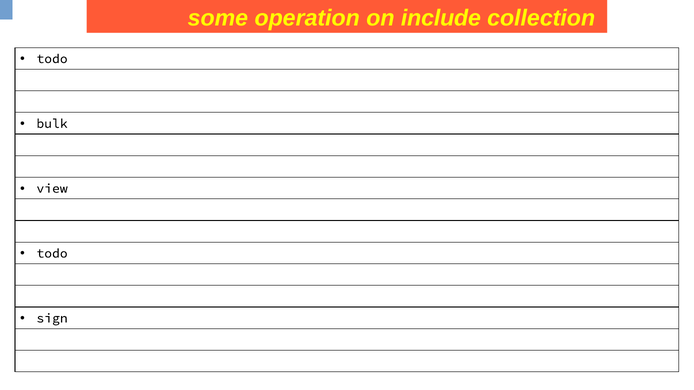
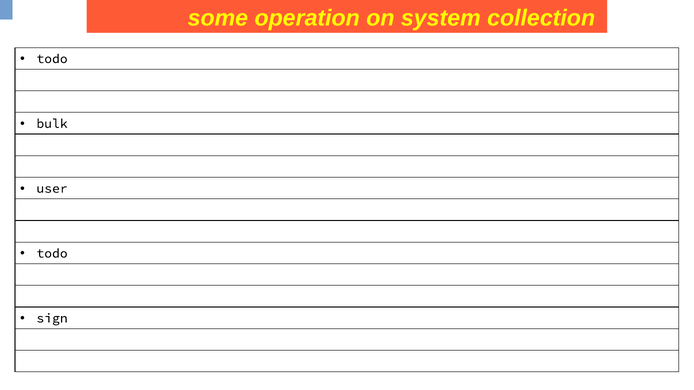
include: include -> system (441, 18)
view: view -> user (52, 189)
